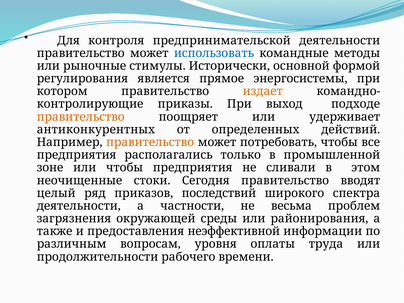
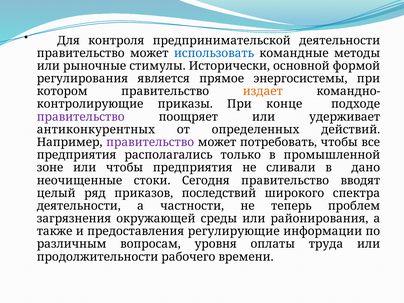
выход: выход -> конце (284, 104)
правительство colour: orange -> purple (81, 117)
правительство colour: orange -> purple (150, 142)
этом: этом -> дано (366, 168)
весьма: весьма -> теперь (291, 206)
неэффективной: неэффективной -> регулирующие (234, 231)
